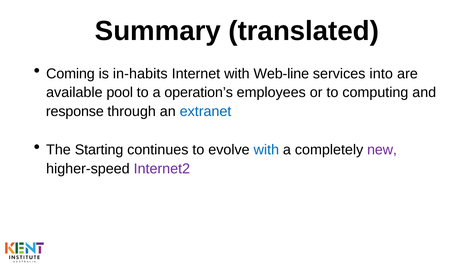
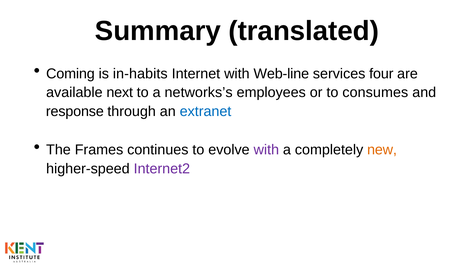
into: into -> four (381, 74)
pool: pool -> next (120, 92)
operation’s: operation’s -> networks’s (199, 92)
computing: computing -> consumes (375, 92)
Starting: Starting -> Frames (99, 150)
with colour: blue -> purple (266, 150)
new colour: purple -> orange (382, 150)
